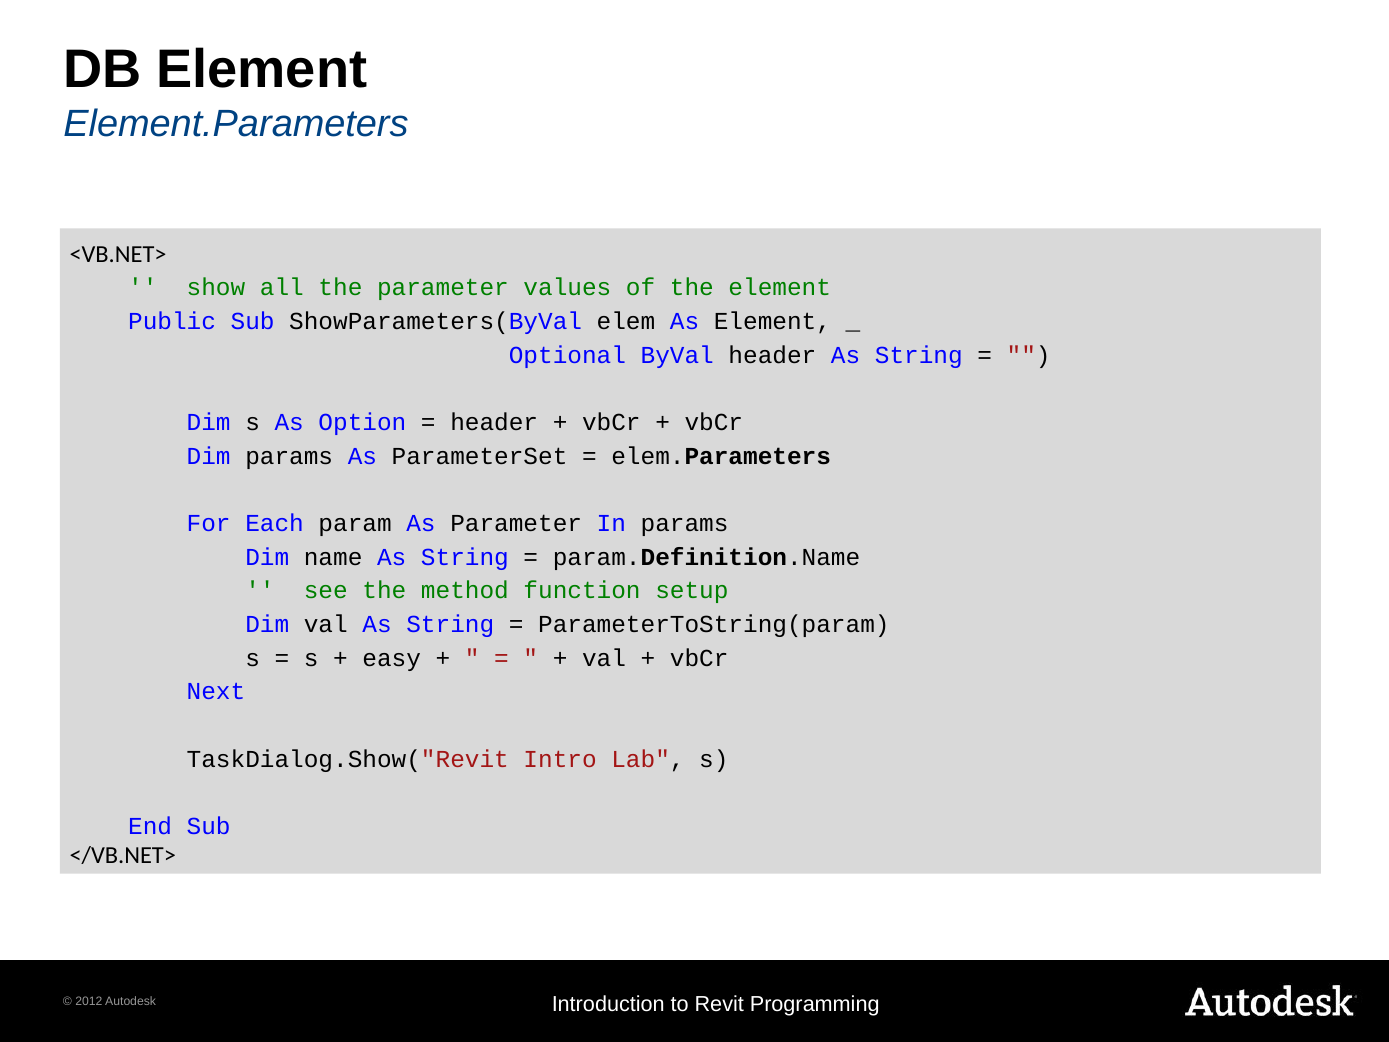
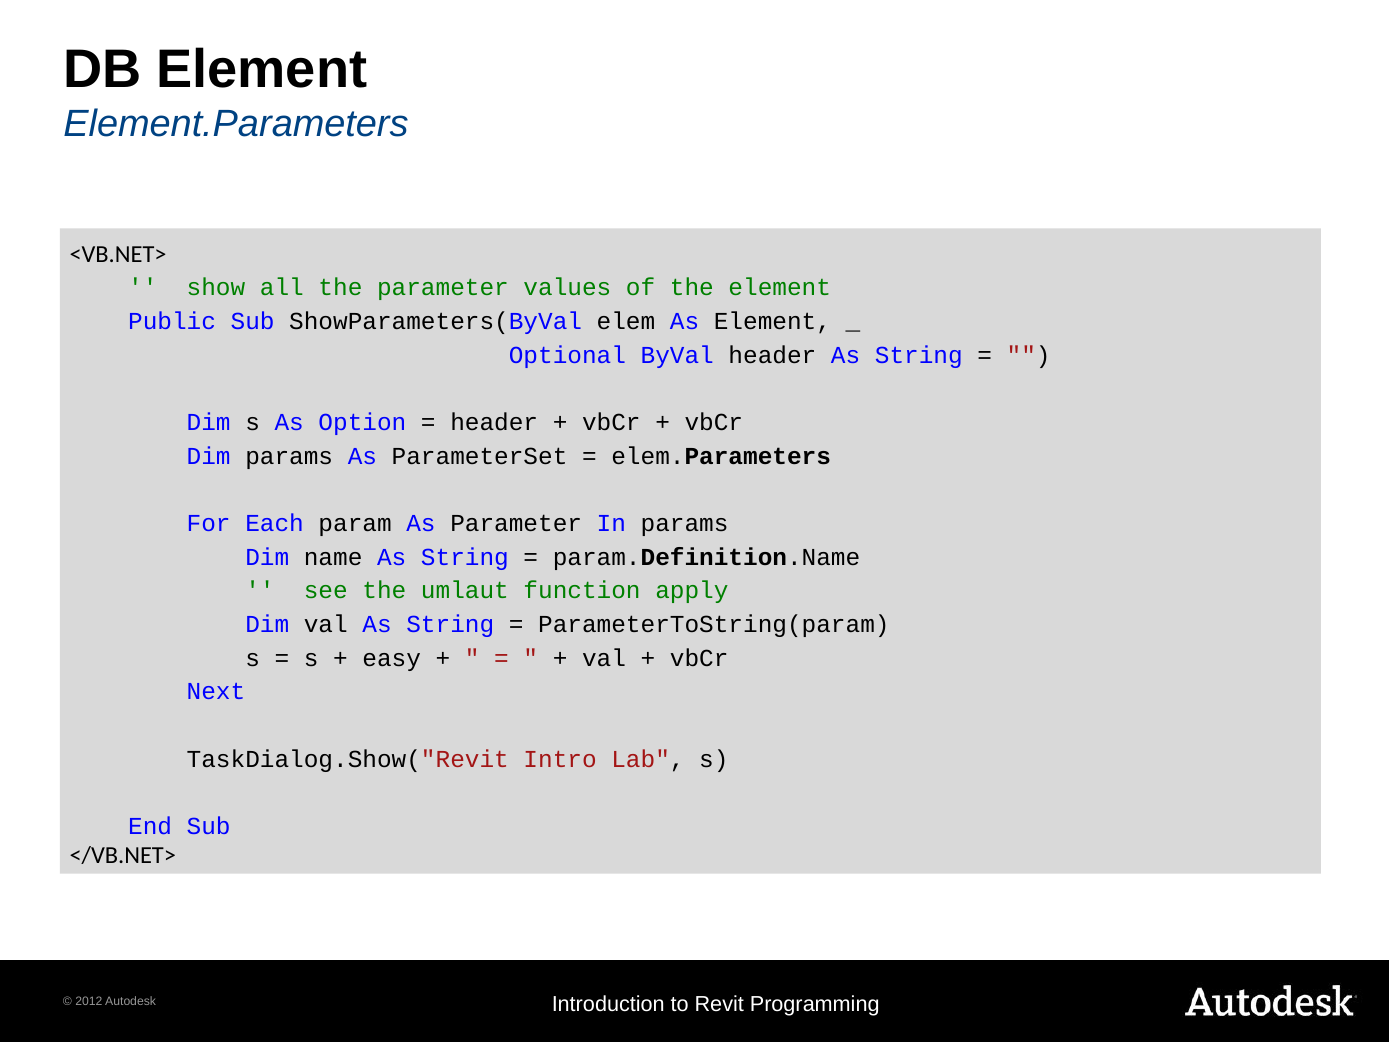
method: method -> umlaut (465, 591)
setup: setup -> apply (692, 591)
